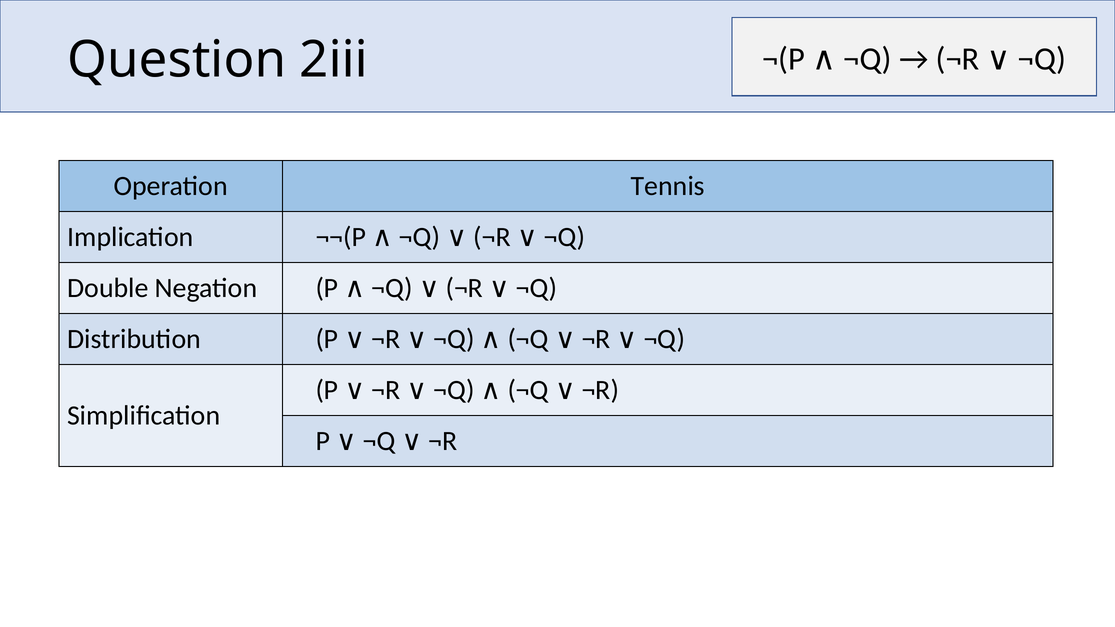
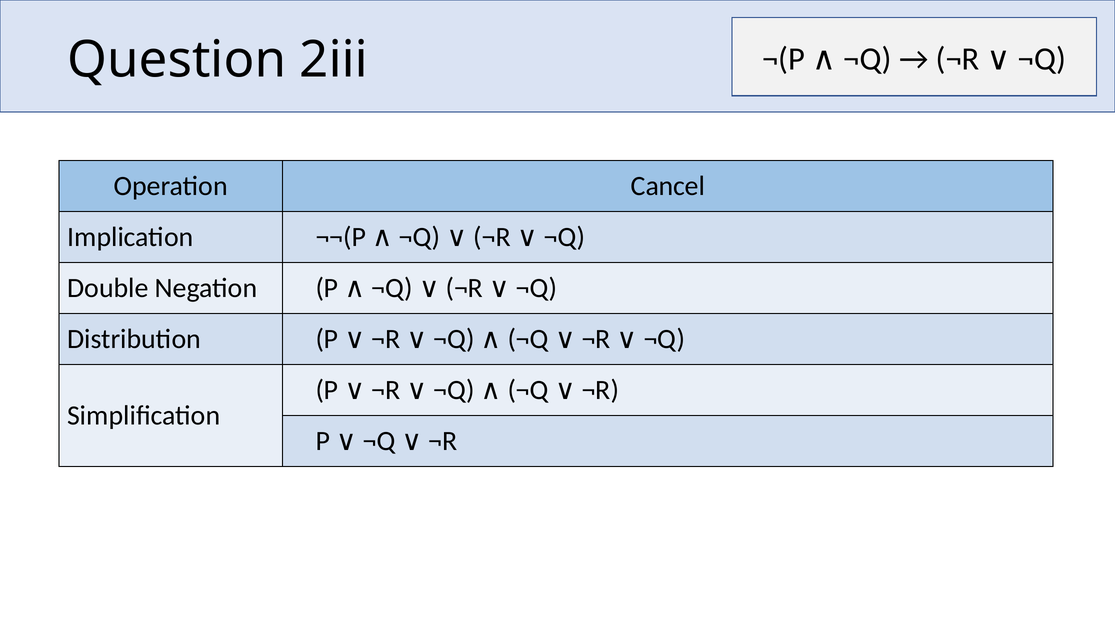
Tennis: Tennis -> Cancel (668, 186)
